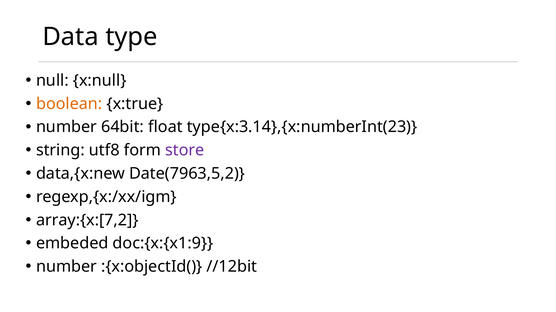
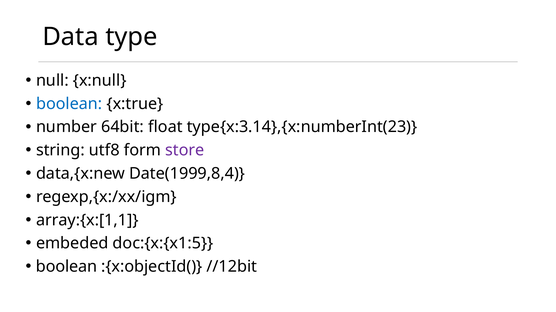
boolean colour: orange -> blue (69, 104)
Date(7963,5,2: Date(7963,5,2 -> Date(1999,8,4 (187, 174)
array:{x:[7,2: array:{x:[7,2 -> array:{x:[1,1 (87, 221)
doc:{x:{x1:9: doc:{x:{x1:9 -> doc:{x:{x1:5 (163, 244)
number: number -> boolean (67, 267)
